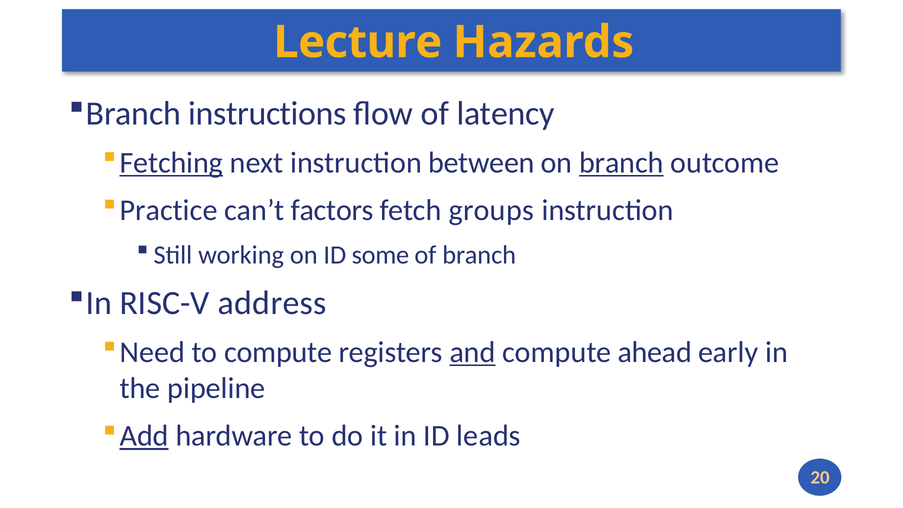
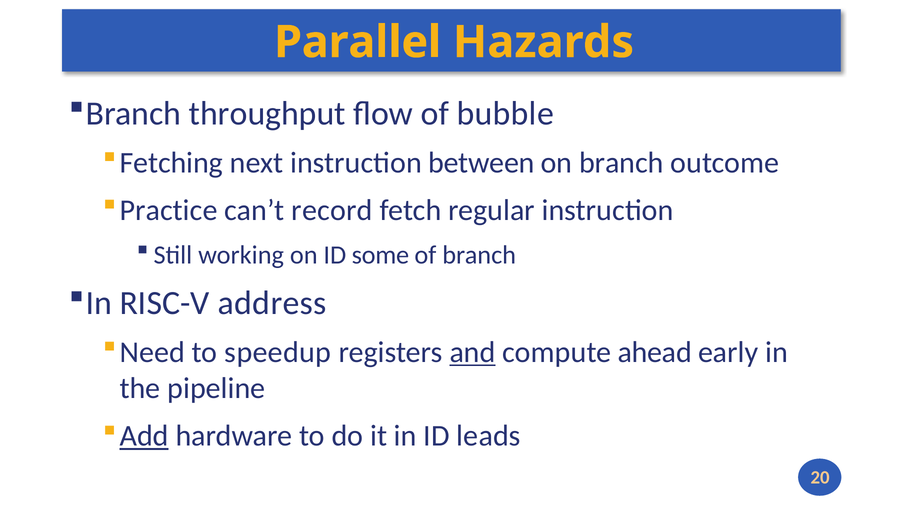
Lecture: Lecture -> Parallel (358, 42)
instructions: instructions -> throughput (267, 113)
latency: latency -> bubble (505, 113)
Fetching underline: present -> none (171, 163)
branch underline: present -> none (621, 163)
factors: factors -> record (332, 210)
groups: groups -> regular (491, 210)
to compute: compute -> speedup (278, 352)
